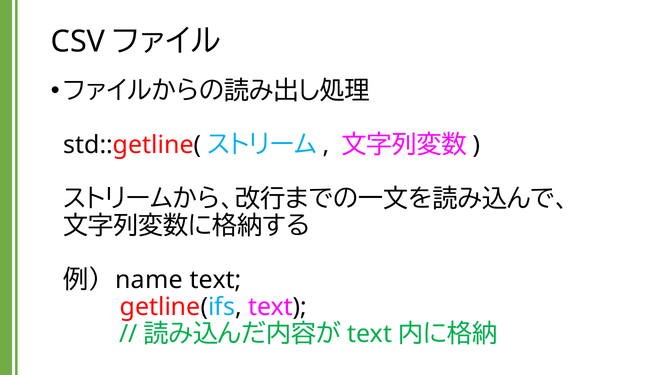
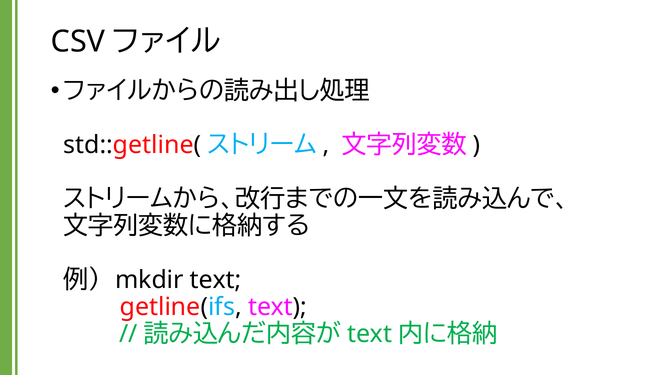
name: name -> mkdir (149, 280)
